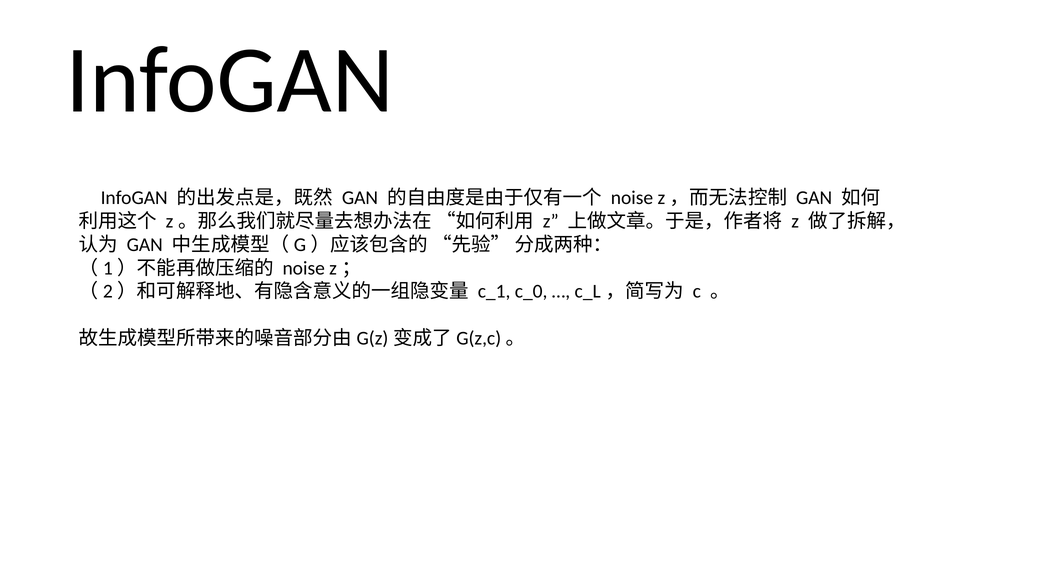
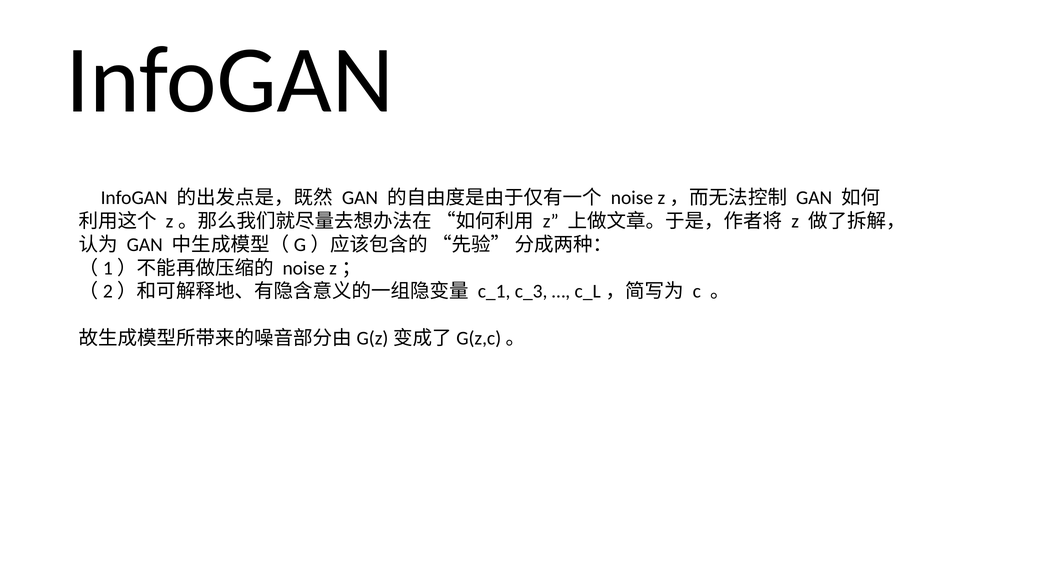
c_0: c_0 -> c_3 (531, 291)
